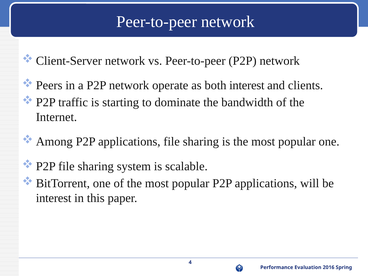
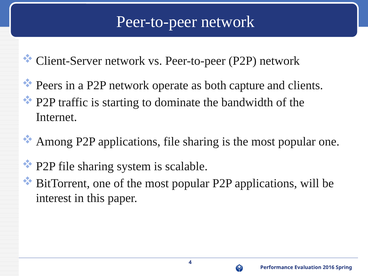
both interest: interest -> capture (247, 85)
